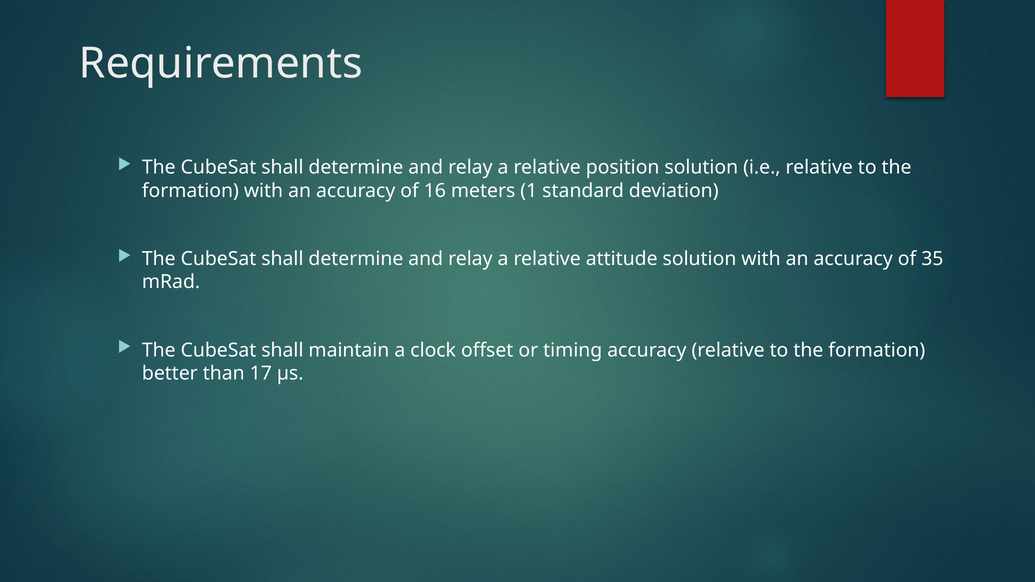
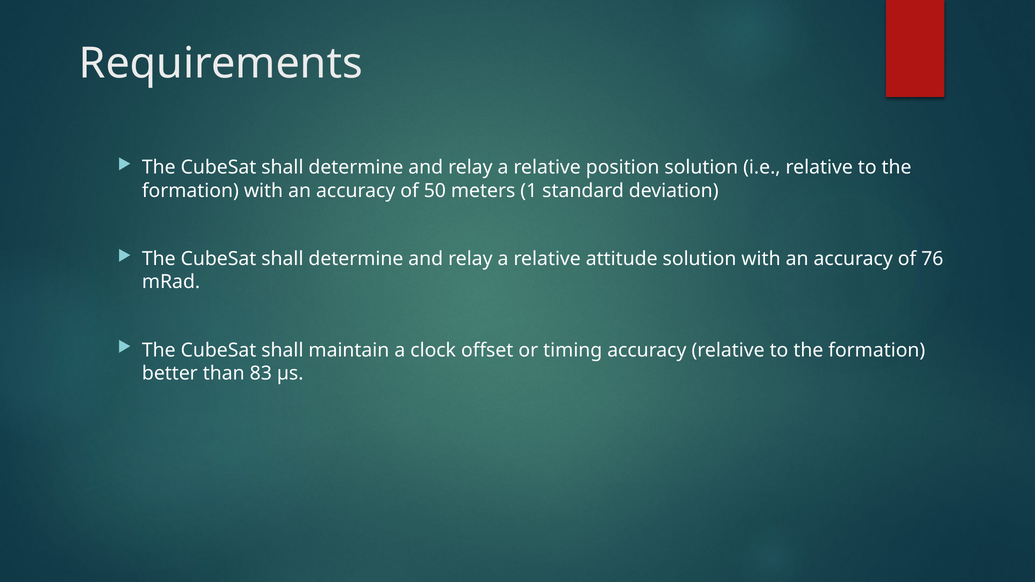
16: 16 -> 50 (435, 191)
35: 35 -> 76 (932, 259)
17: 17 -> 83 (261, 374)
